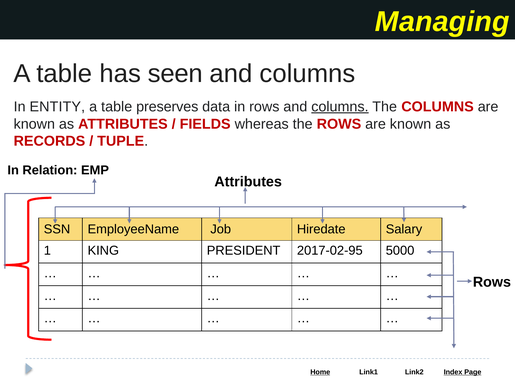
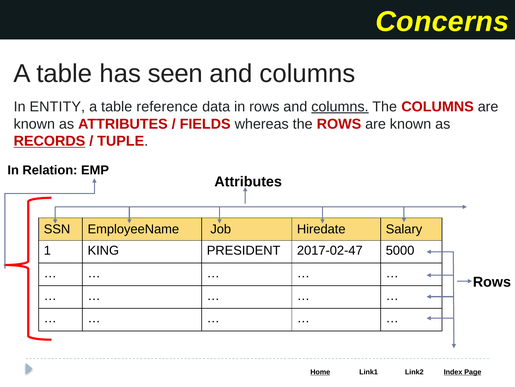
Managing: Managing -> Concerns (442, 22)
preserves: preserves -> reference (167, 107)
RECORDS underline: none -> present (49, 141)
2017-02-95: 2017-02-95 -> 2017-02-47 (330, 250)
